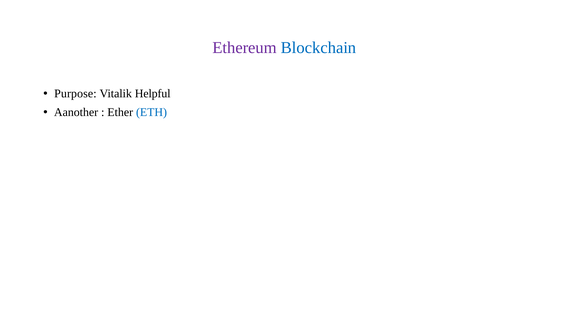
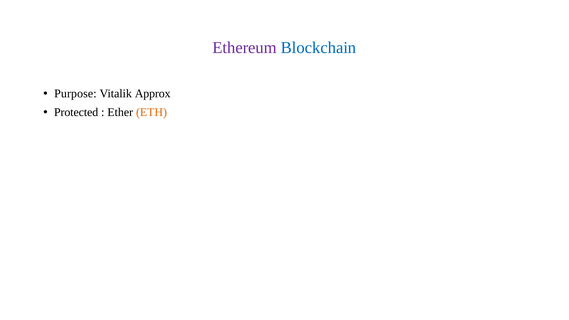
Helpful: Helpful -> Approx (153, 94)
Aanother: Aanother -> Protected (76, 112)
ETH colour: blue -> orange (152, 112)
